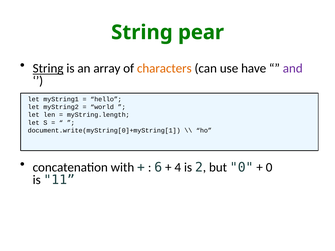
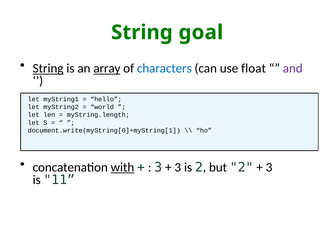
pear: pear -> goal (201, 32)
array underline: none -> present (107, 69)
characters colour: orange -> blue (164, 69)
have: have -> float (254, 69)
with underline: none -> present (122, 168)
6: 6 -> 3 (158, 168)
4: 4 -> 3 (178, 168)
but 0: 0 -> 2 (242, 168)
0: 0 -> 3 (269, 168)
